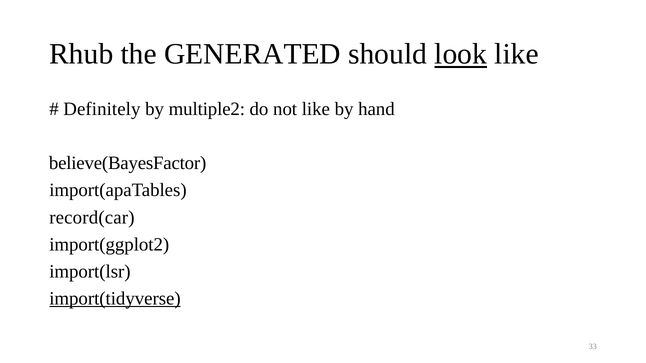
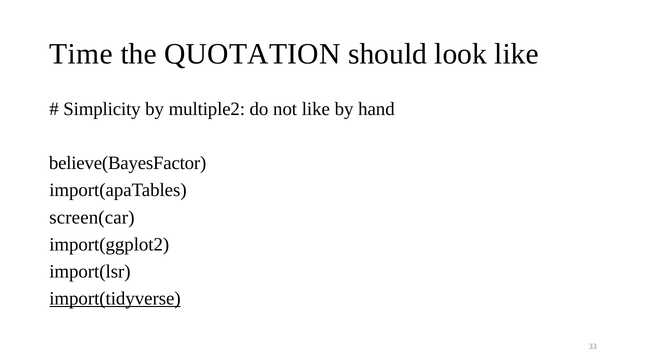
Rhub: Rhub -> Time (81, 54)
GENERATED: GENERATED -> QUOTATION (252, 54)
look underline: present -> none (461, 54)
Definitely: Definitely -> Simplicity (102, 109)
record(car: record(car -> screen(car (92, 218)
